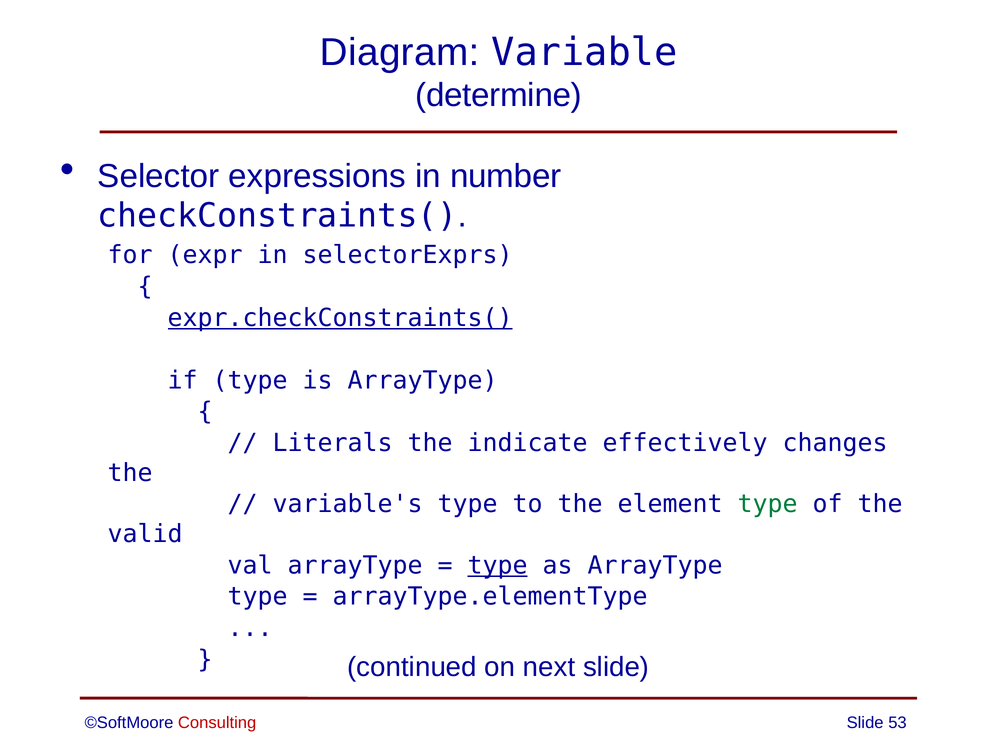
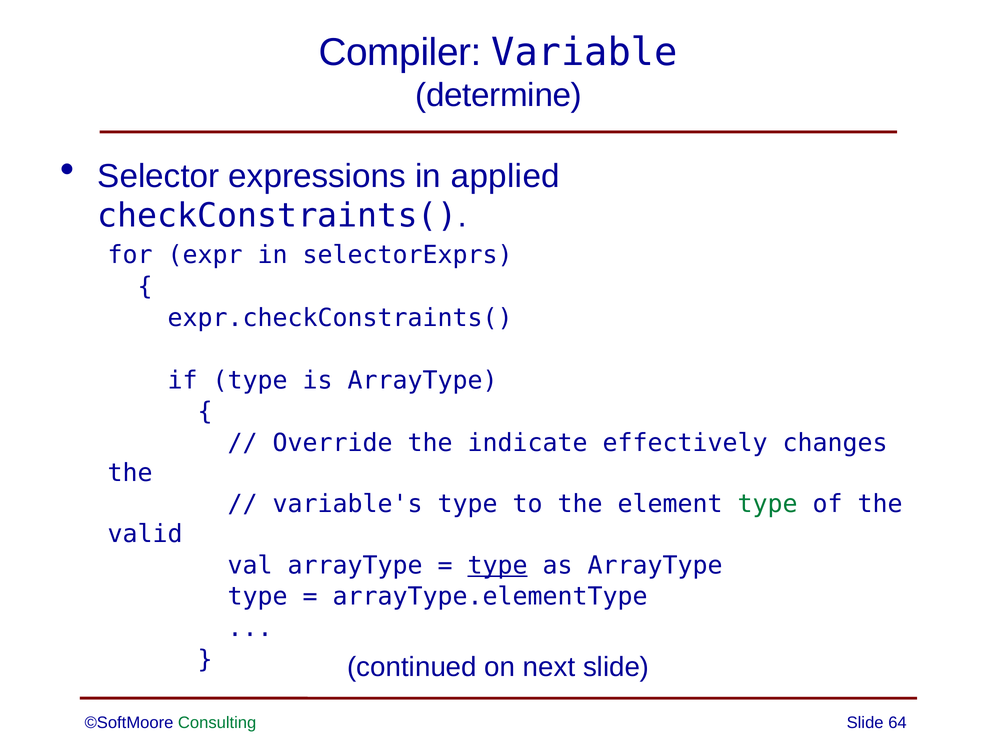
Diagram: Diagram -> Compiler (400, 53)
number: number -> applied (505, 176)
expr.checkConstraints( underline: present -> none (340, 318)
Literals: Literals -> Override (333, 443)
Consulting colour: red -> green (217, 722)
53: 53 -> 64 (897, 722)
